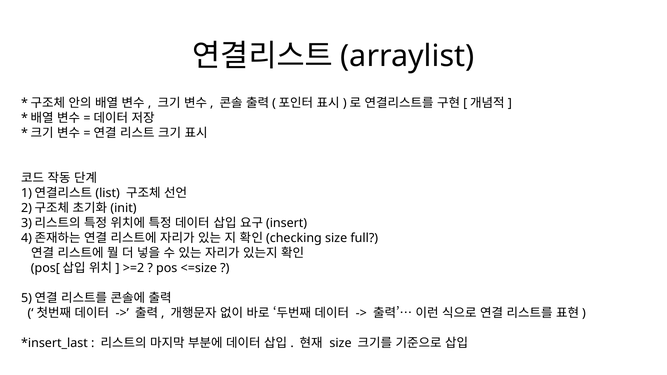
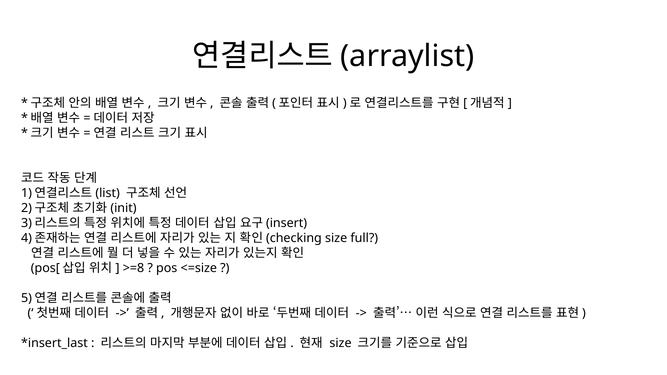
>=2: >=2 -> >=8 (133, 268)
